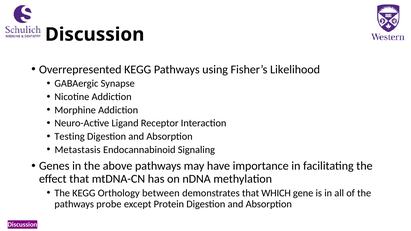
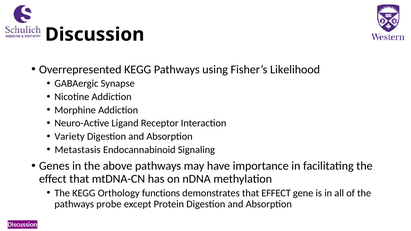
Testing: Testing -> Variety (70, 137)
between: between -> functions (161, 193)
that WHICH: WHICH -> EFFECT (276, 193)
